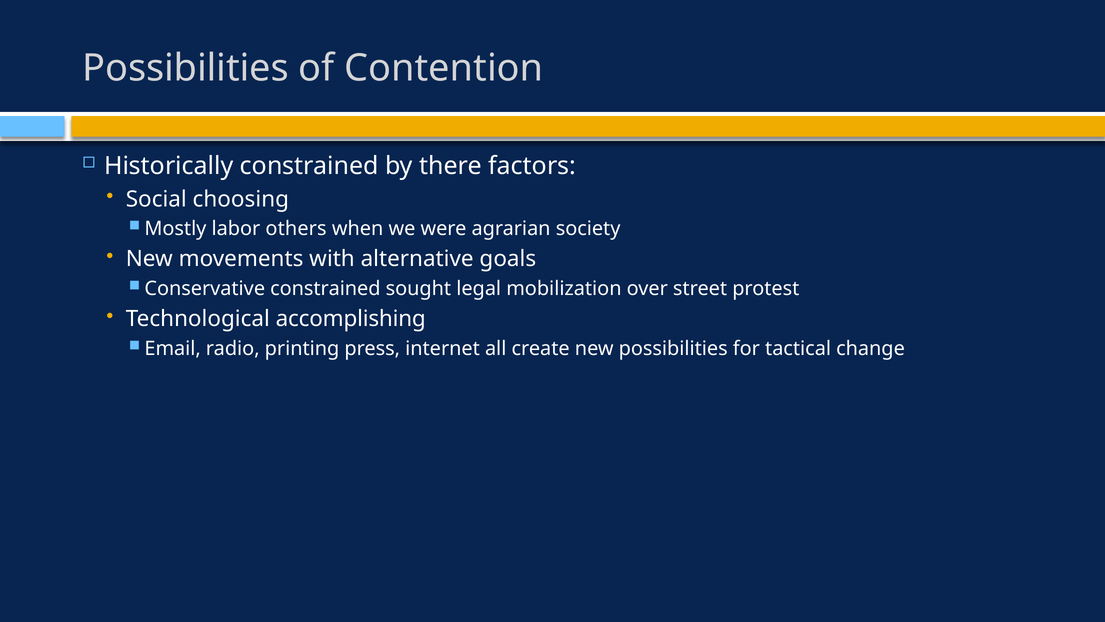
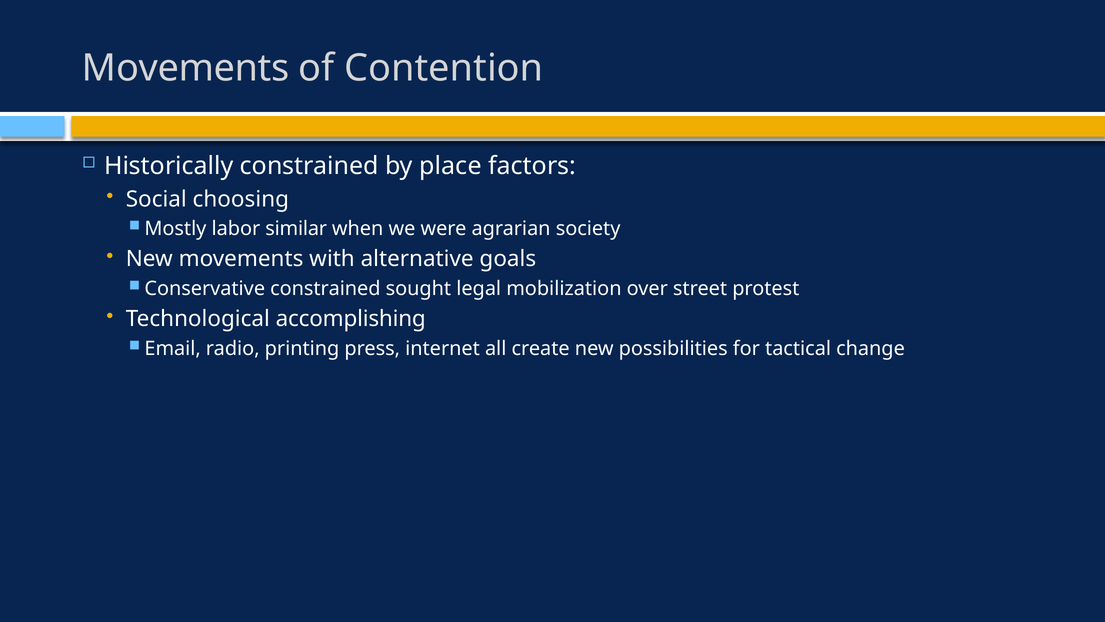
Possibilities: Possibilities -> Movements (186, 68)
there: there -> place (450, 166)
others: others -> similar (296, 229)
